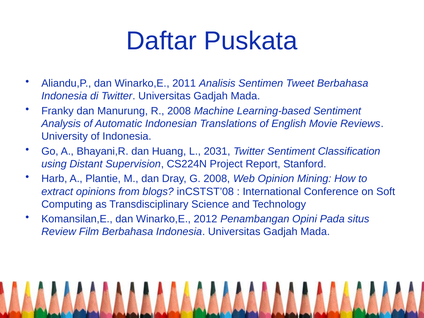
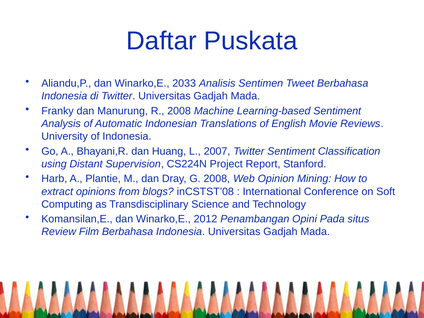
2011: 2011 -> 2033 (184, 83)
2031: 2031 -> 2007 (217, 151)
